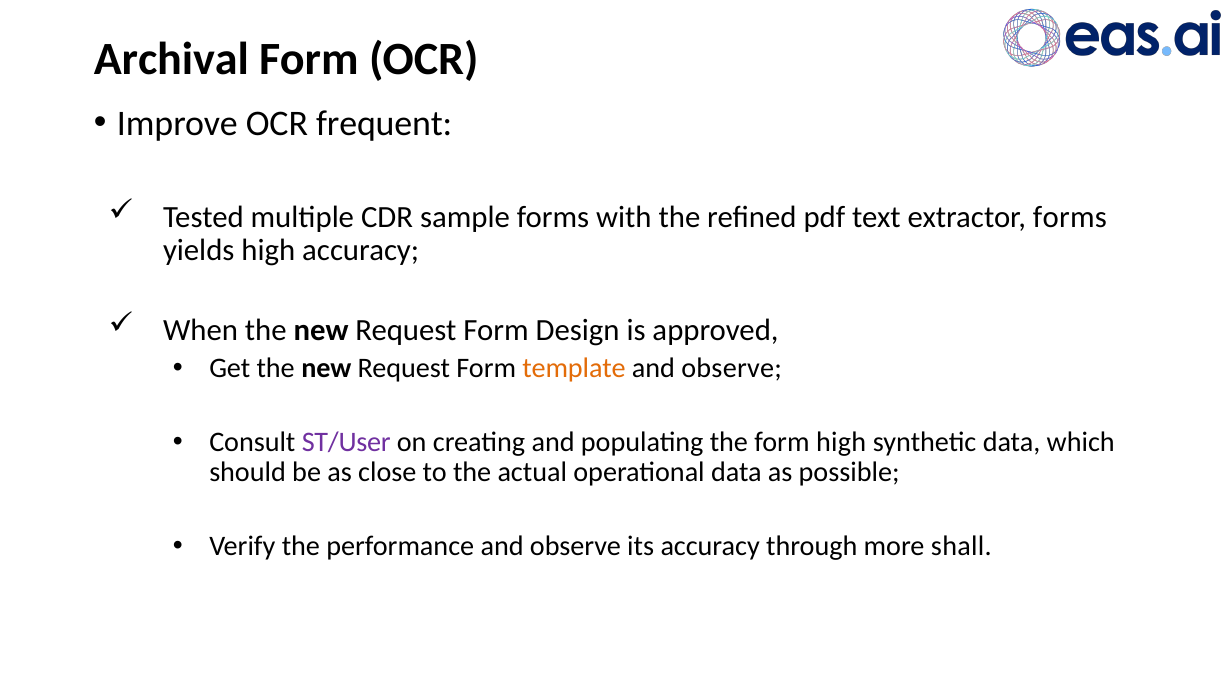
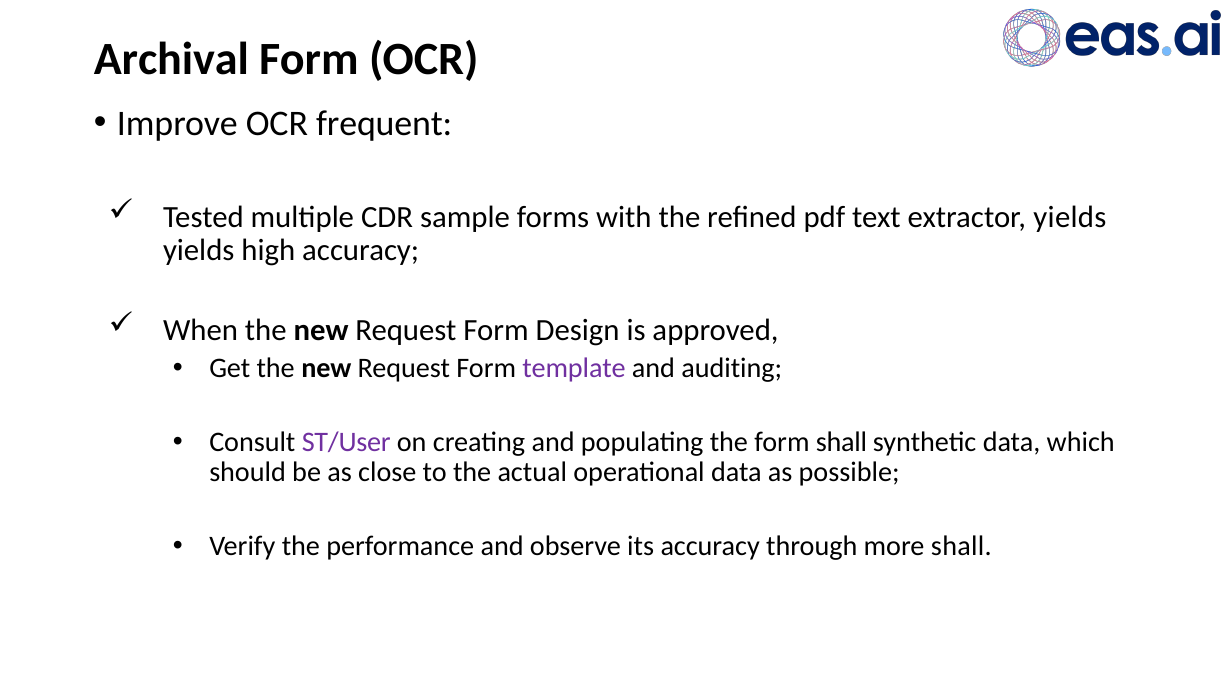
extractor forms: forms -> yields (1070, 217)
template colour: orange -> purple (574, 368)
observe: observe -> auditing (732, 368)
form high: high -> shall (841, 442)
